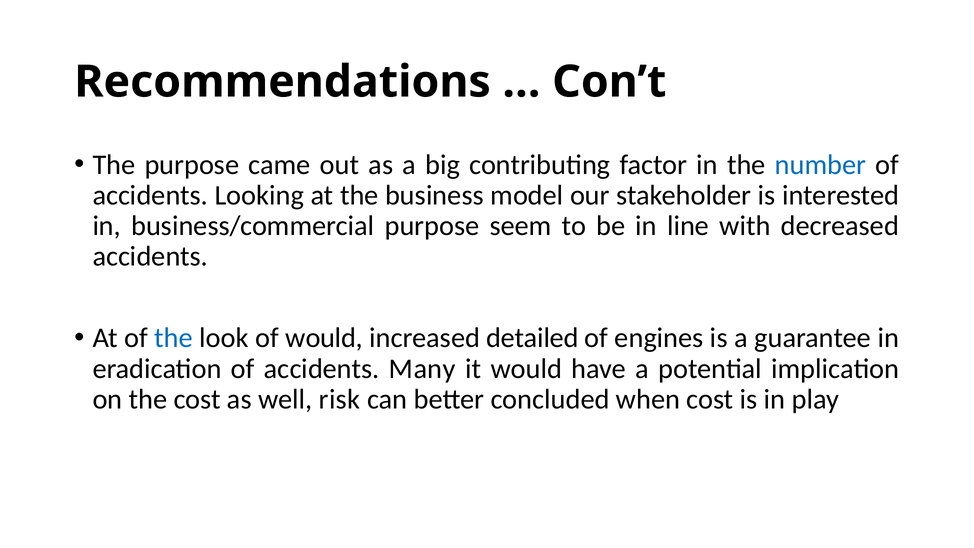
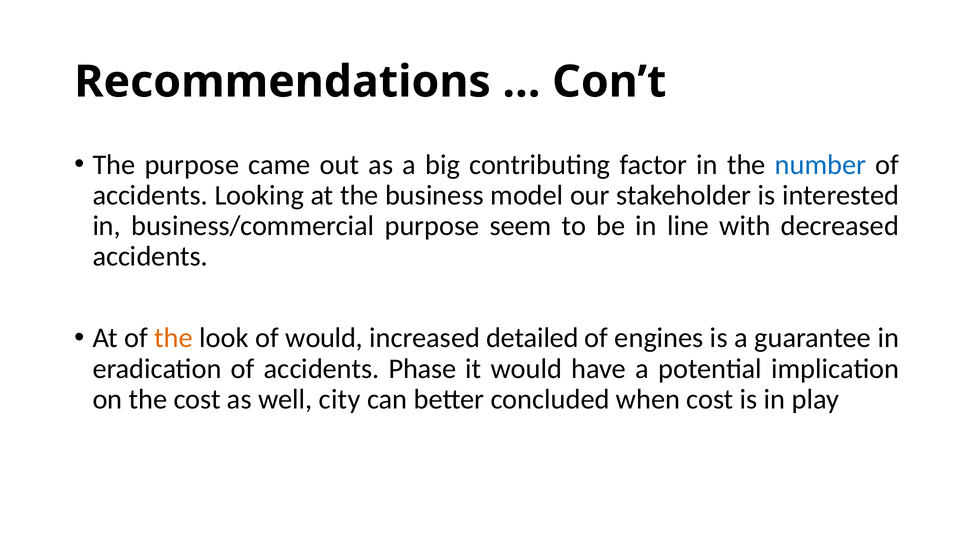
the colour: blue -> orange (174, 338)
Many: Many -> Phase (422, 369)
risk: risk -> city (340, 399)
